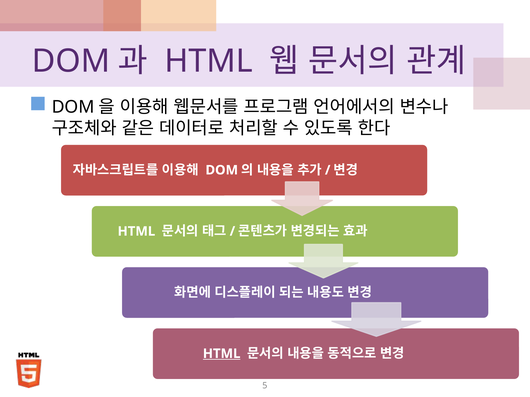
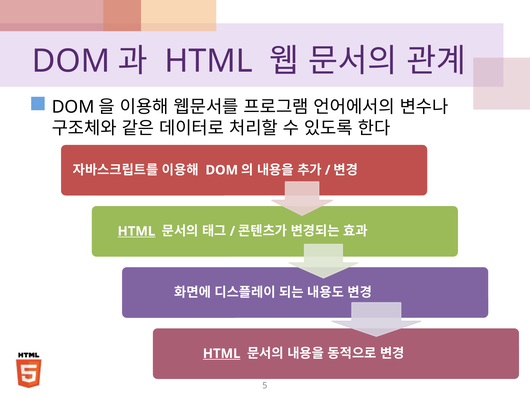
HTML underline: none -> present (136, 232)
